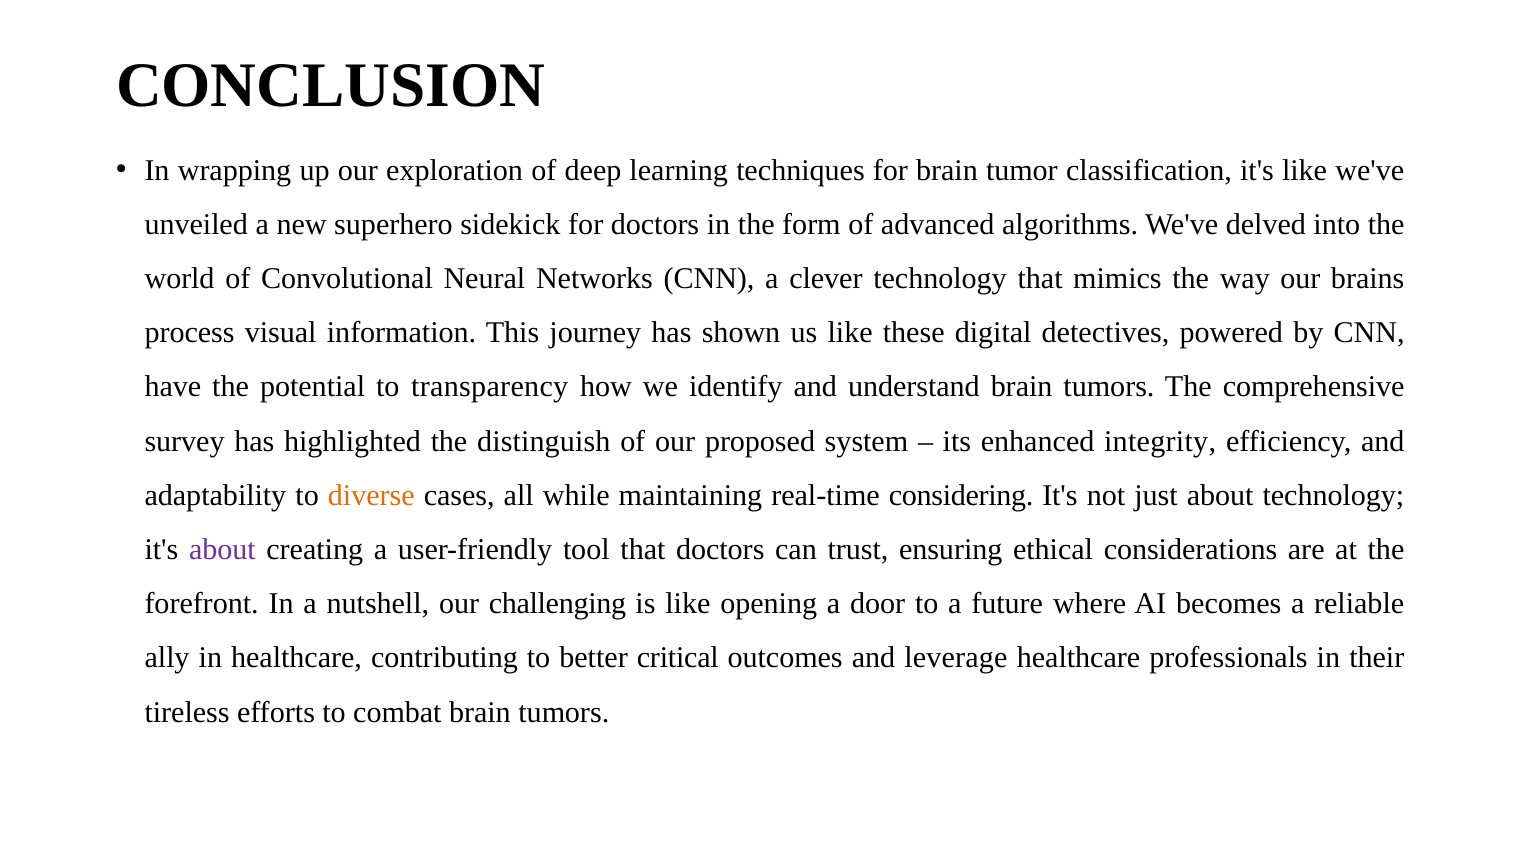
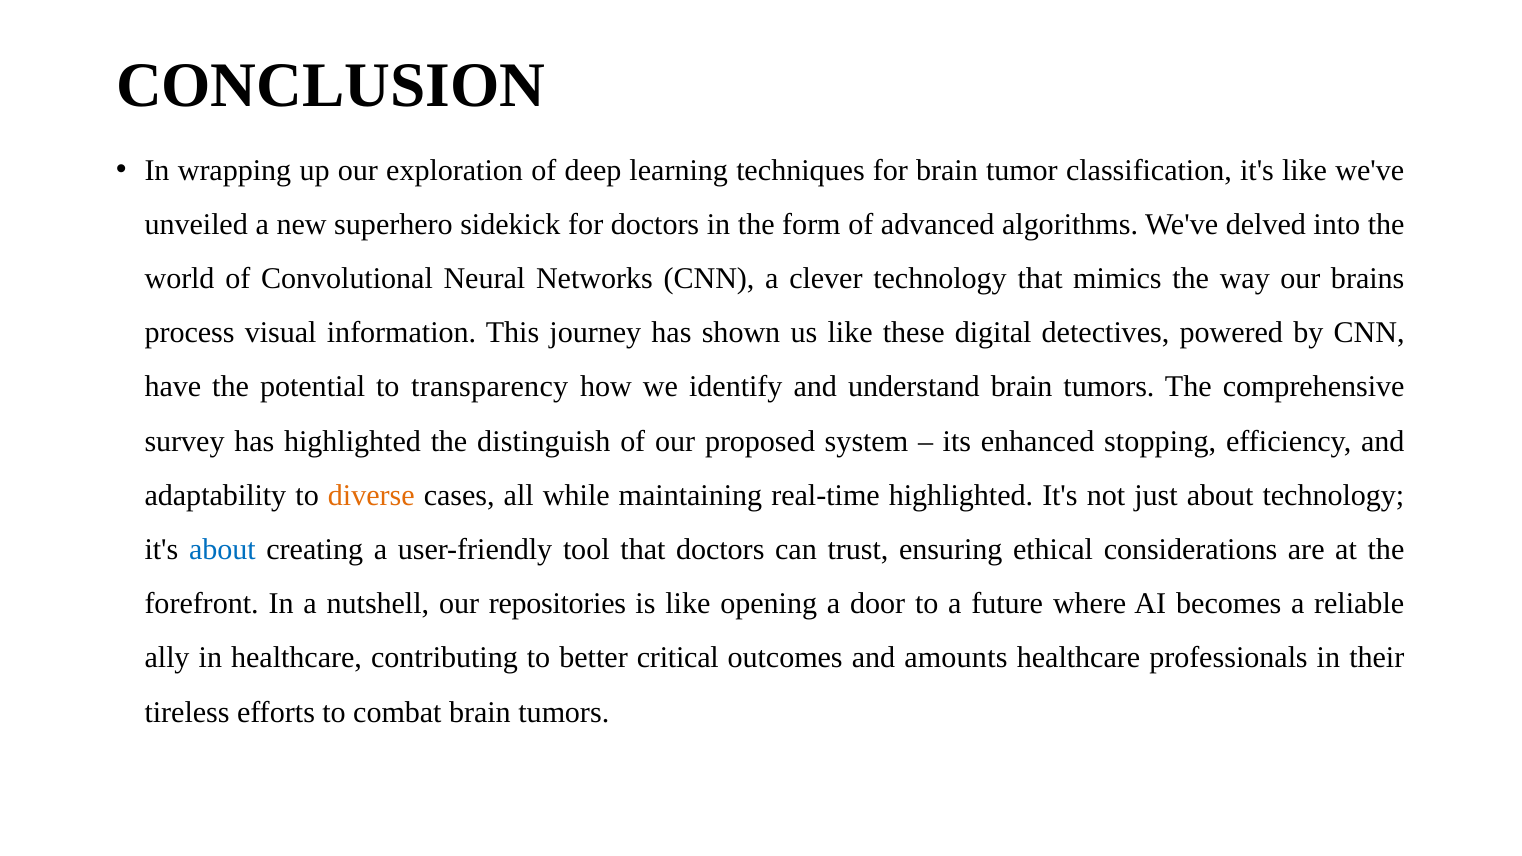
integrity: integrity -> stopping (1160, 441)
real-time considering: considering -> highlighted (961, 495)
about colour: purple -> blue (222, 550)
challenging: challenging -> repositories (557, 604)
leverage: leverage -> amounts (956, 658)
